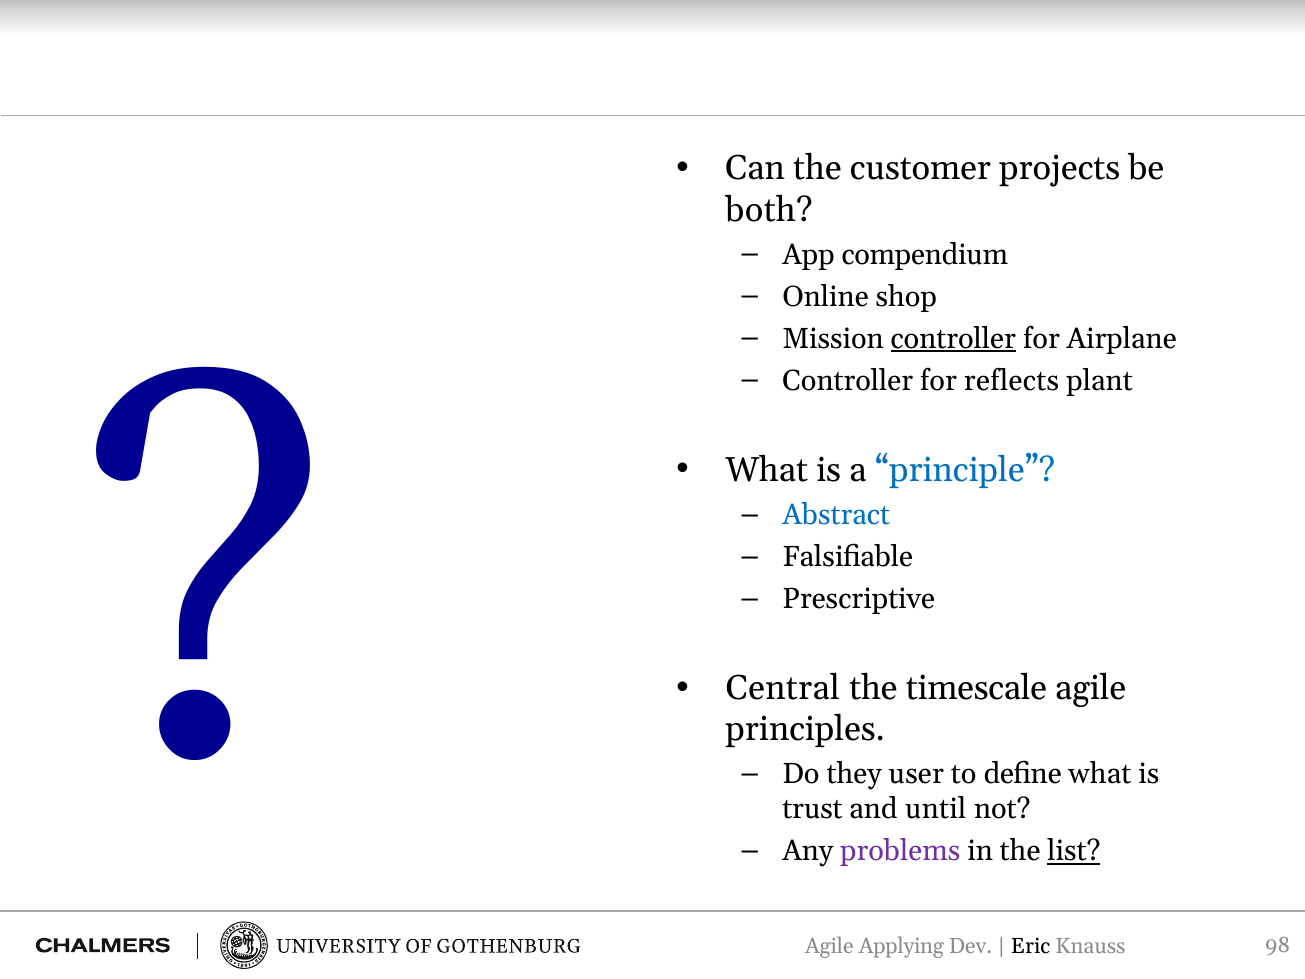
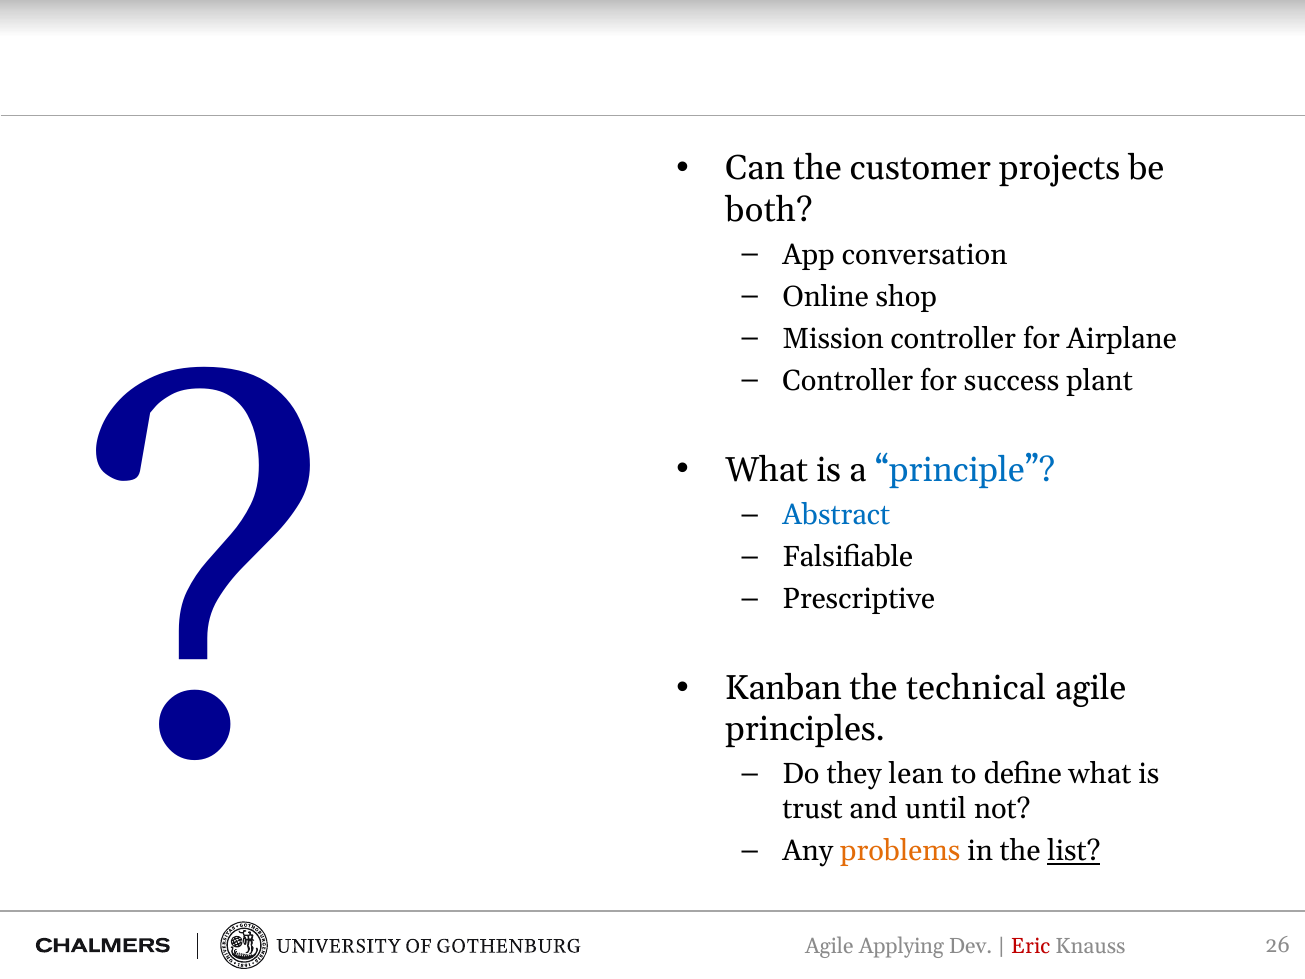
compendium: compendium -> conversation (925, 255)
controller underline: present -> none (953, 339)
reflects: reflects -> success (1012, 381)
Central: Central -> Kanban (783, 688)
timescale: timescale -> technical (976, 688)
user: user -> lean (916, 774)
problems colour: purple -> orange (900, 851)
Eric colour: black -> red (1031, 946)
98: 98 -> 26 (1278, 945)
